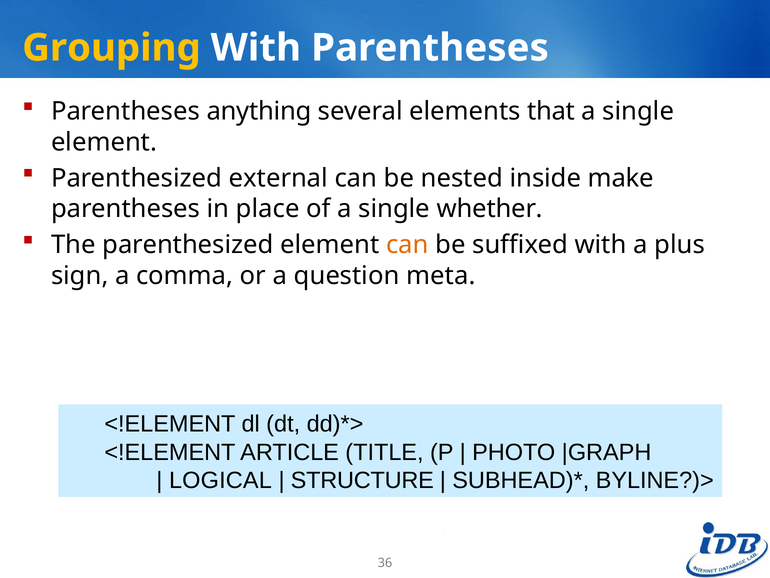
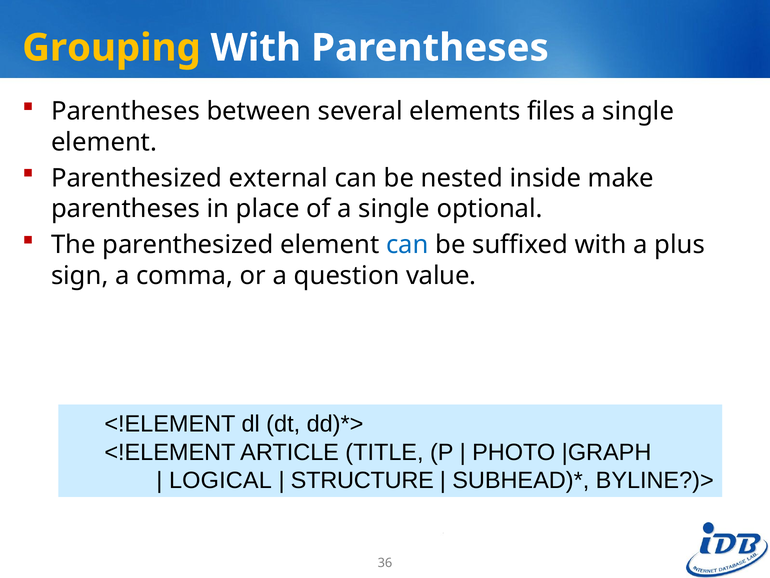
anything: anything -> between (259, 111)
that: that -> files (551, 111)
whether: whether -> optional (490, 209)
can colour: orange -> blue (407, 245)
meta: meta -> value (441, 276)
